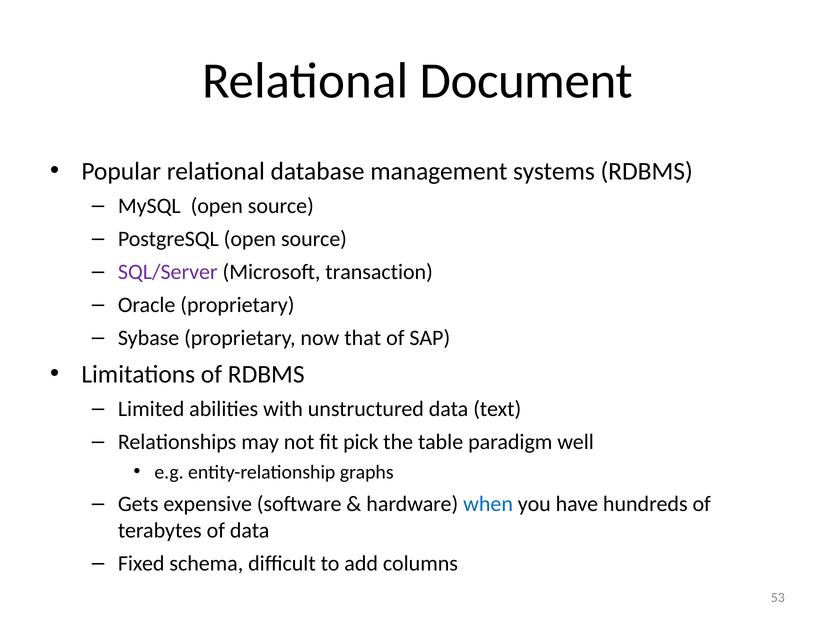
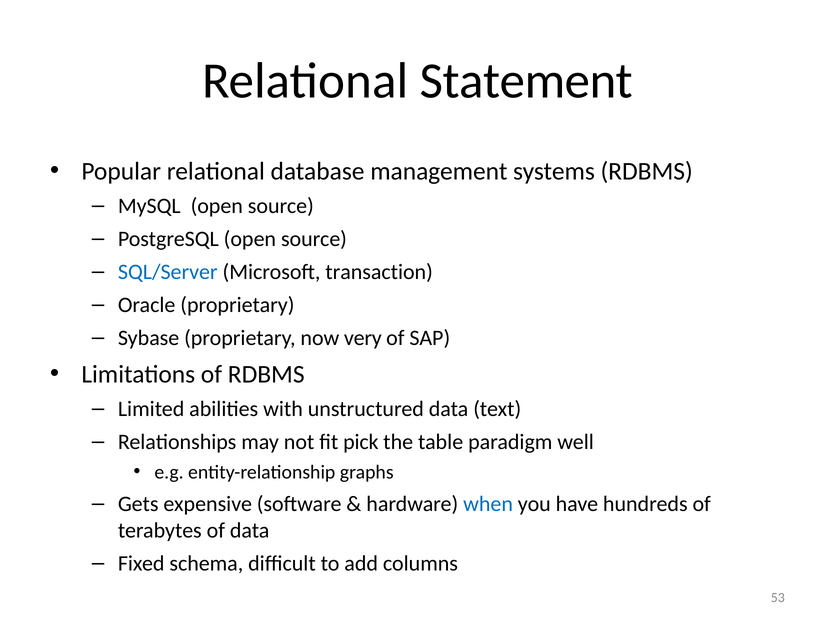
Document: Document -> Statement (526, 81)
SQL/Server colour: purple -> blue (168, 272)
that: that -> very (363, 338)
